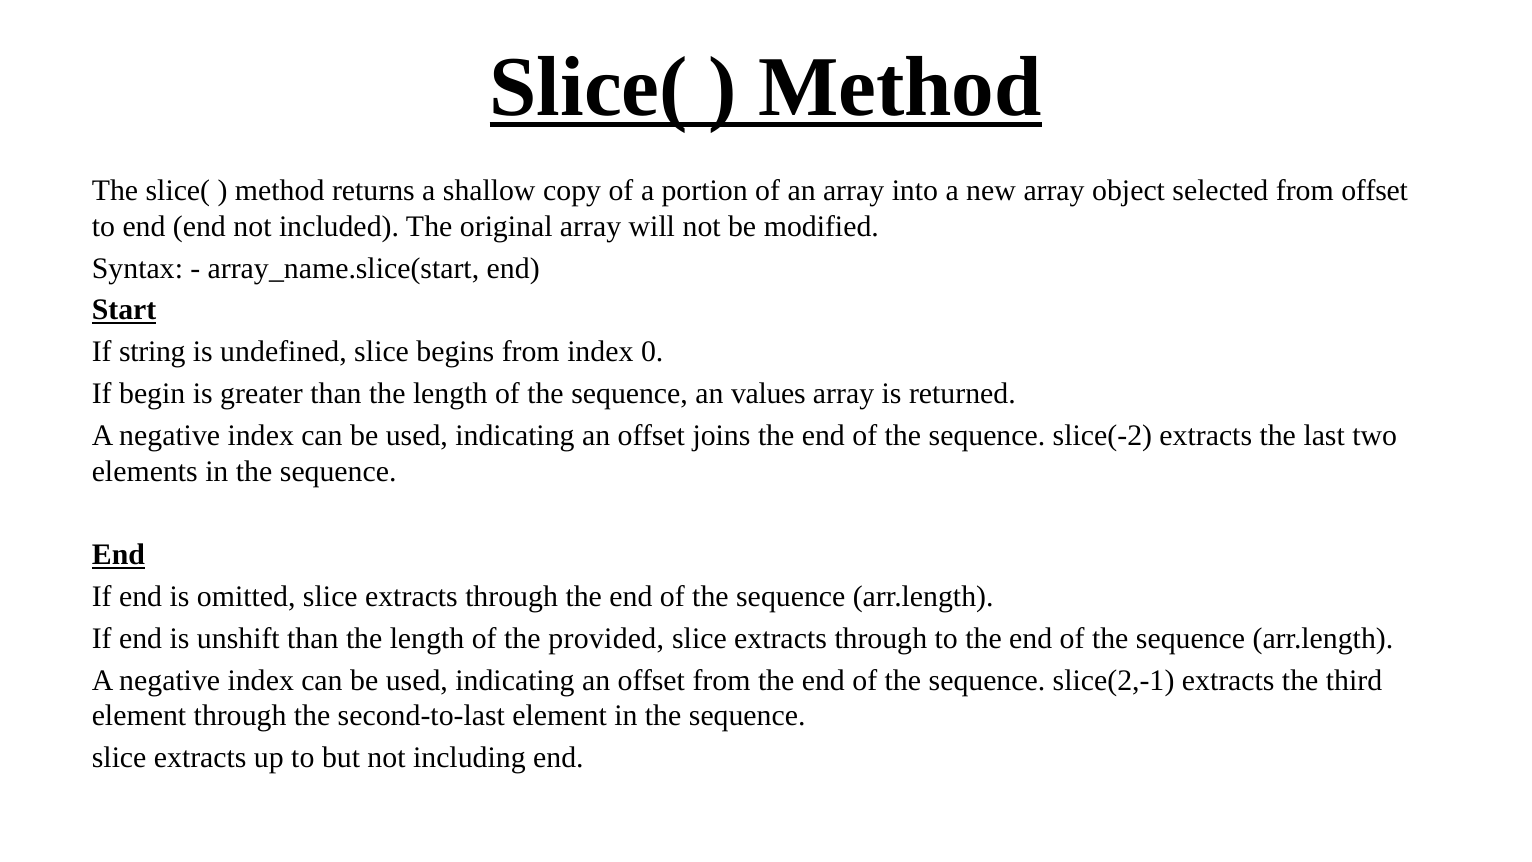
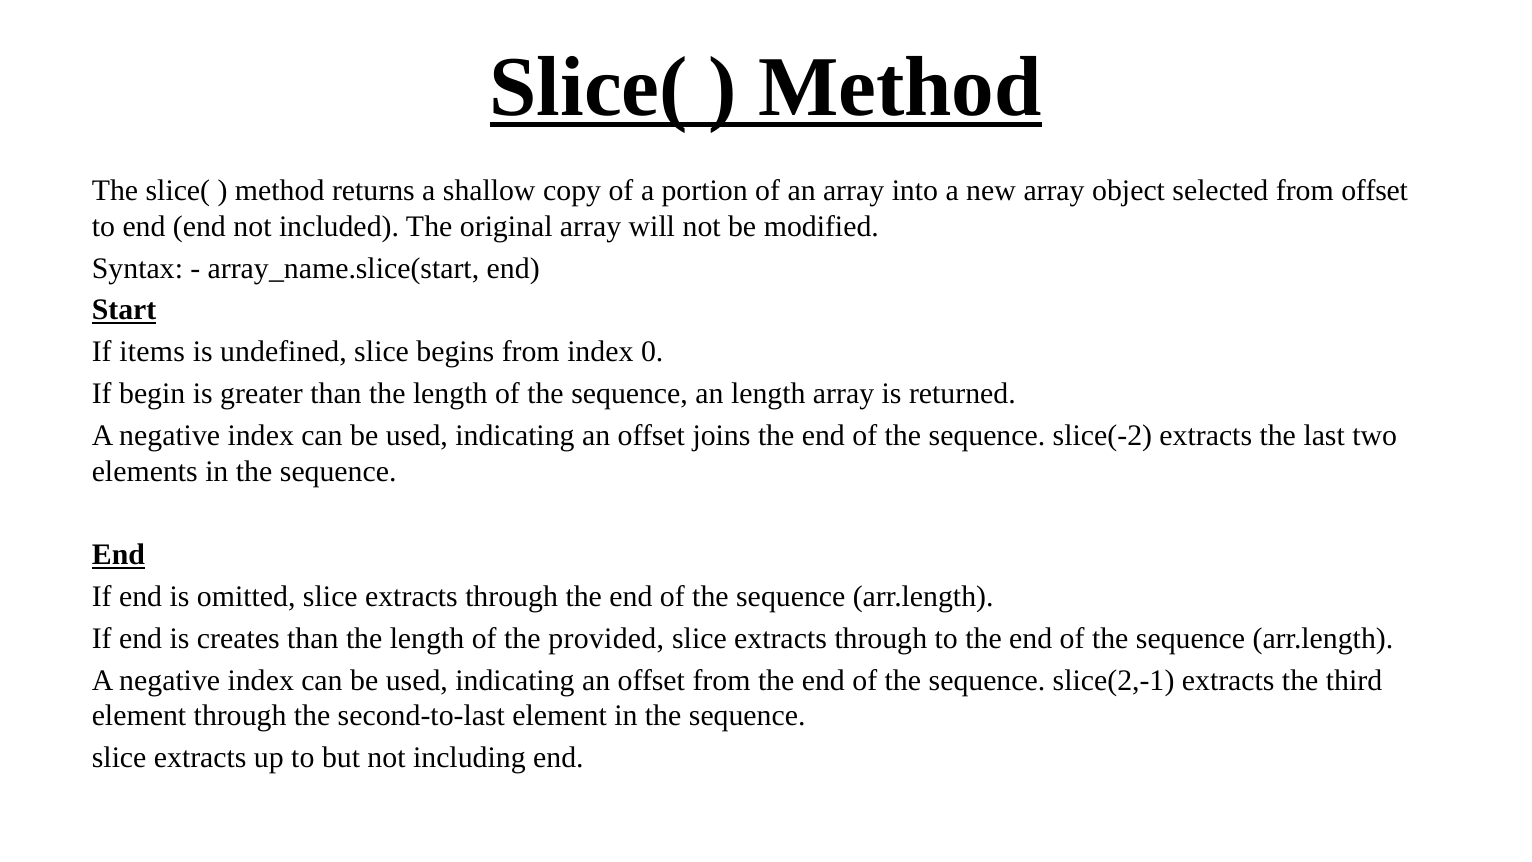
string: string -> items (152, 352)
an values: values -> length (768, 393)
unshift: unshift -> creates (238, 638)
